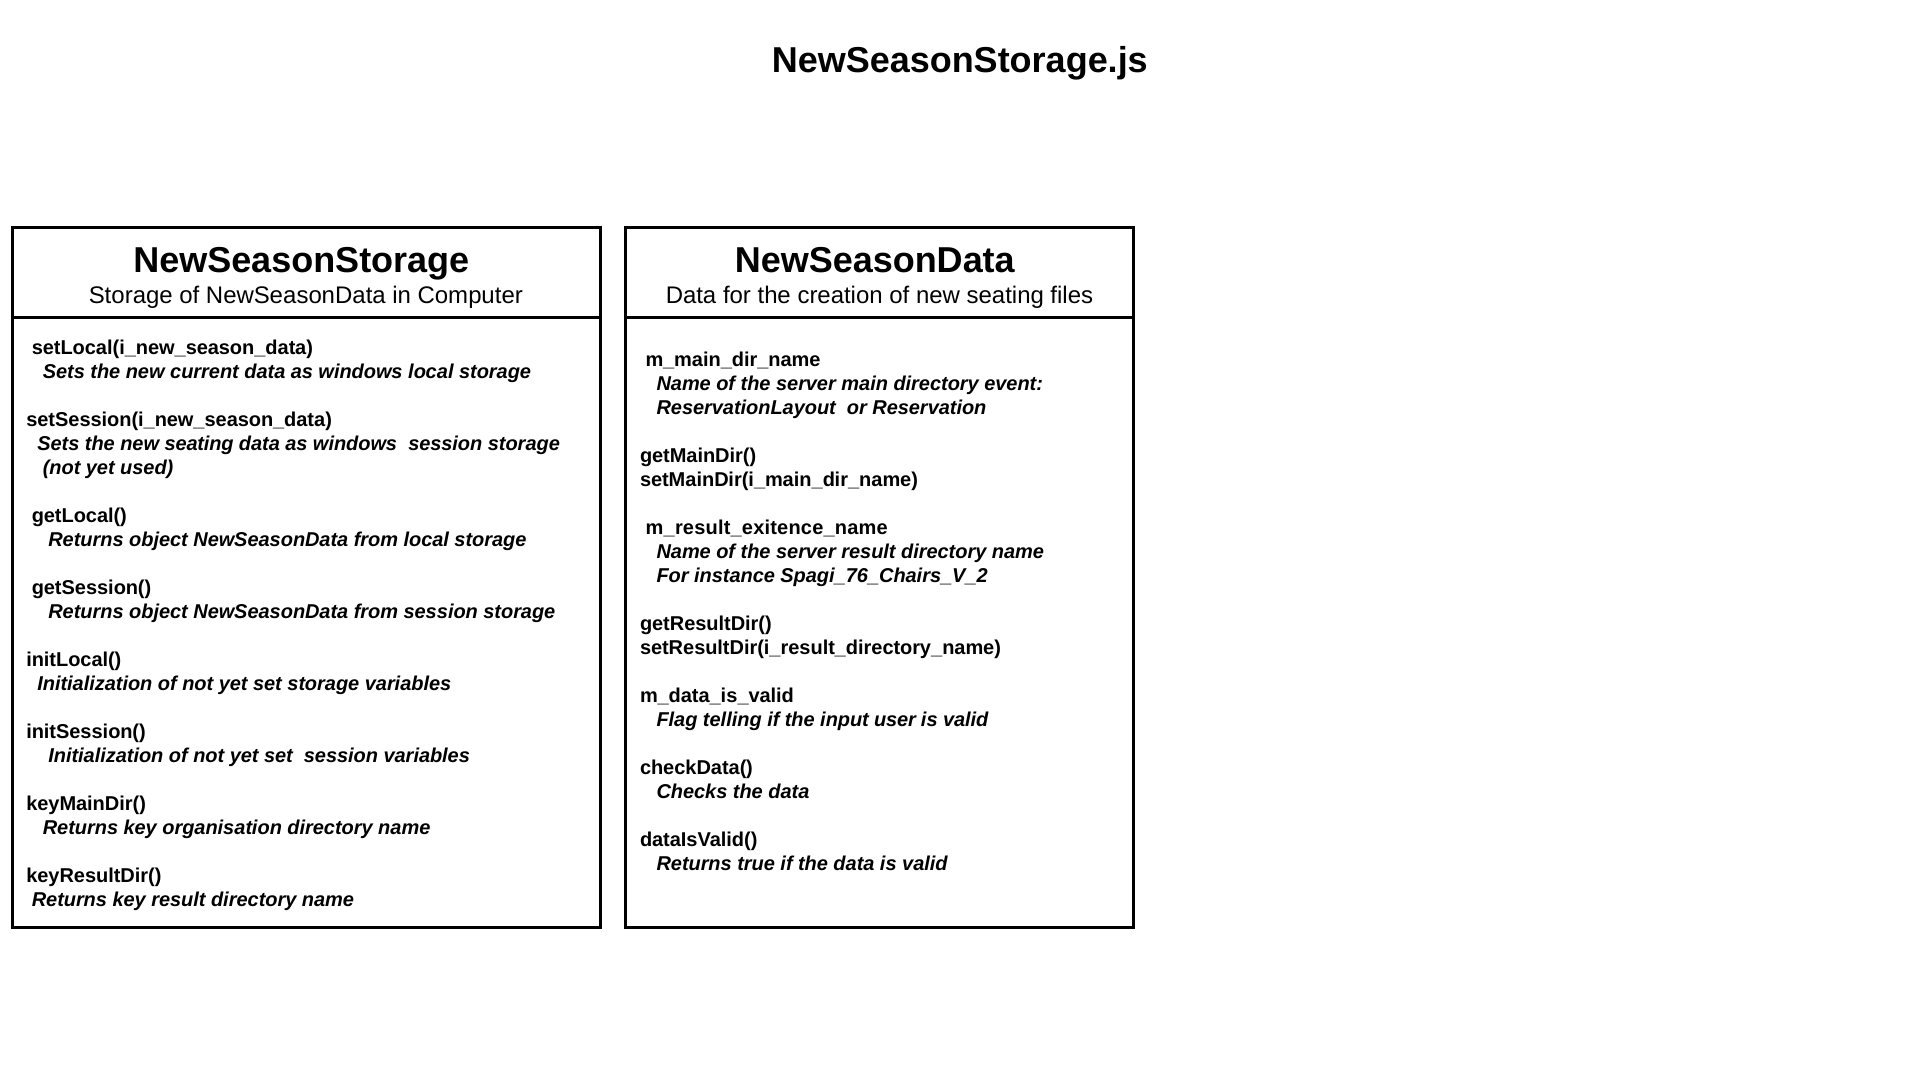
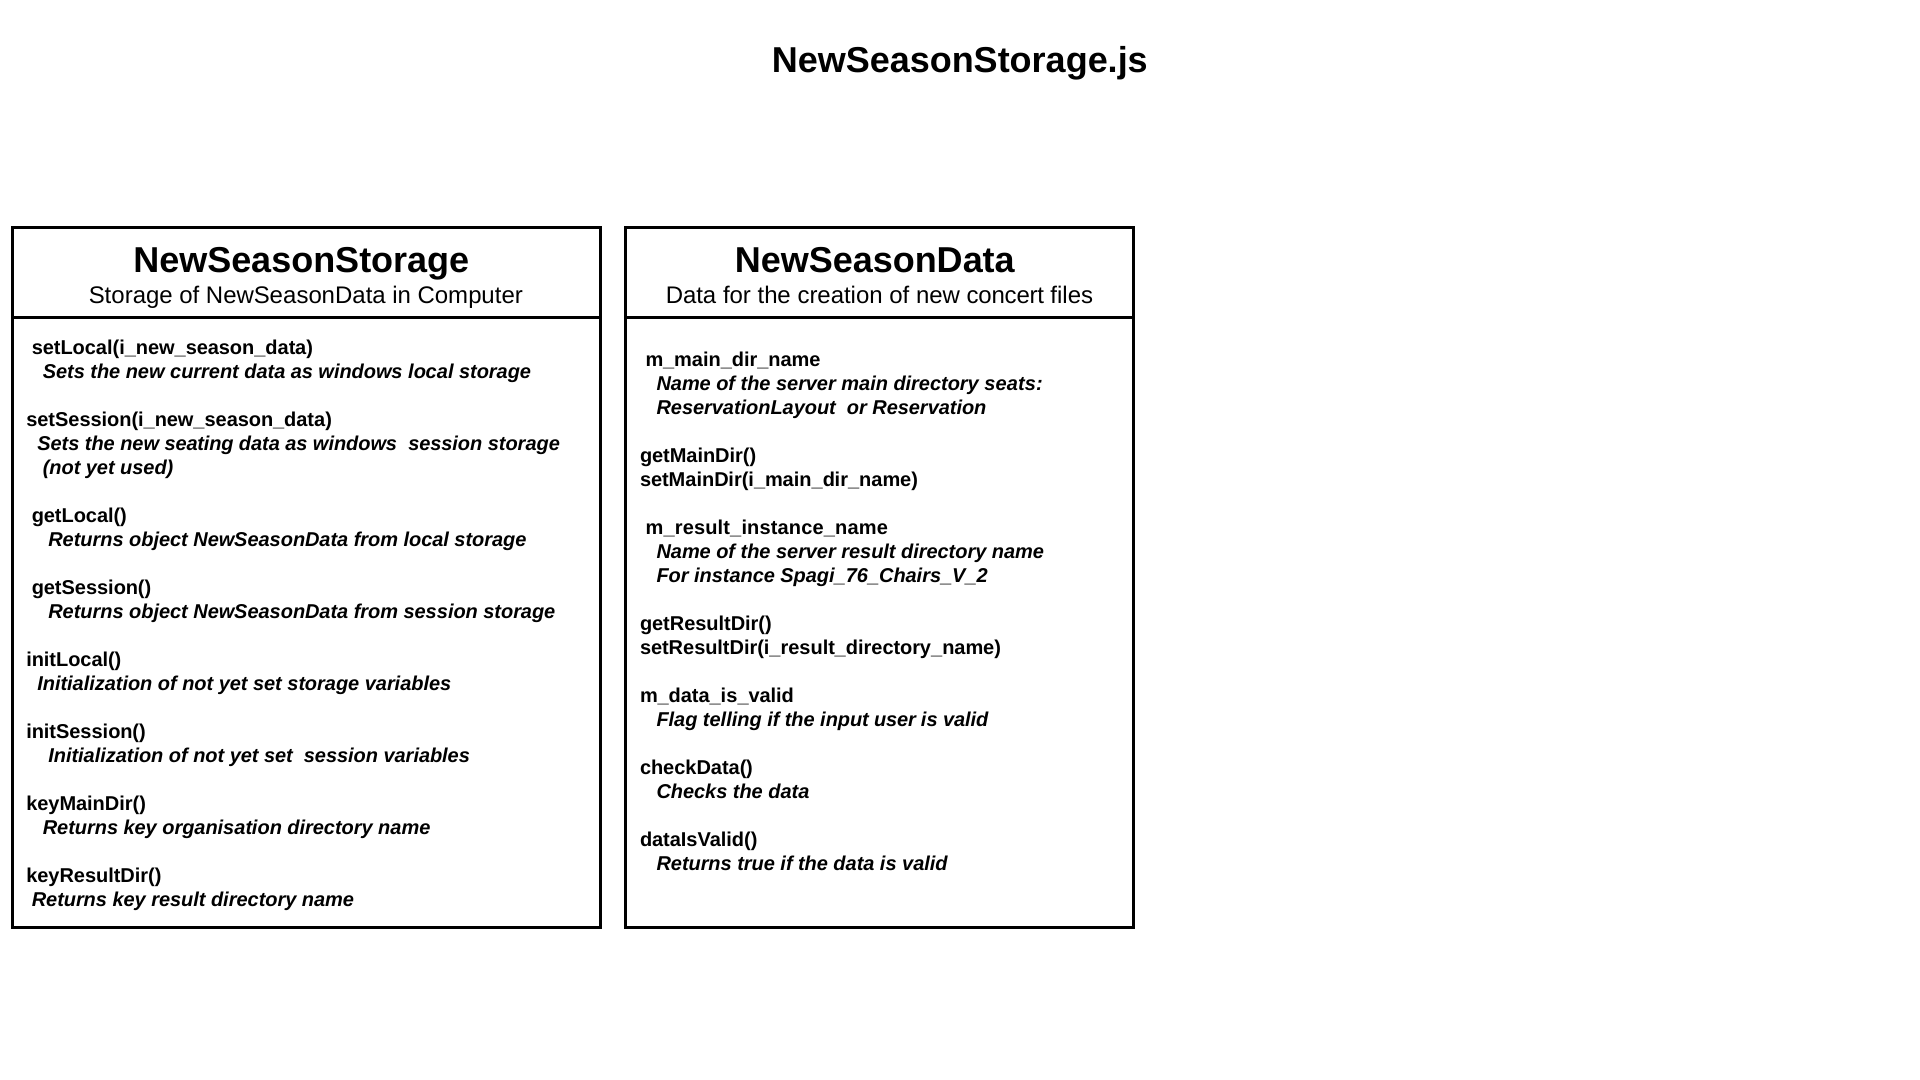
of new seating: seating -> concert (1005, 296)
event: event -> seats (1014, 383)
m_result_exitence_name: m_result_exitence_name -> m_result_instance_name (767, 528)
